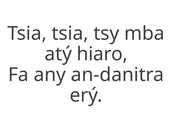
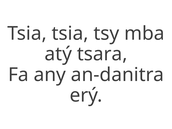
hiaro: hiaro -> tsara (102, 54)
